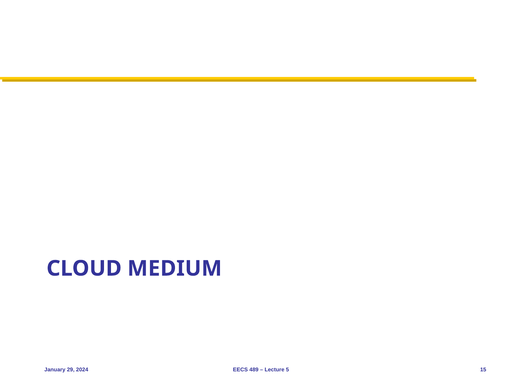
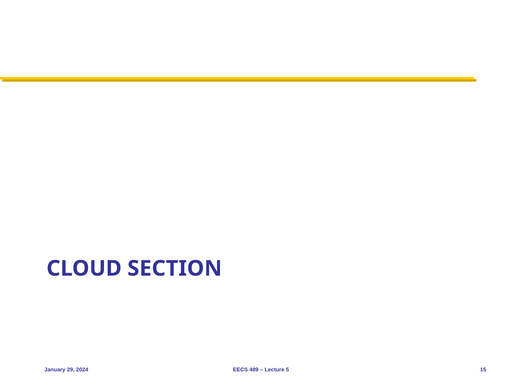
MEDIUM: MEDIUM -> SECTION (175, 269)
